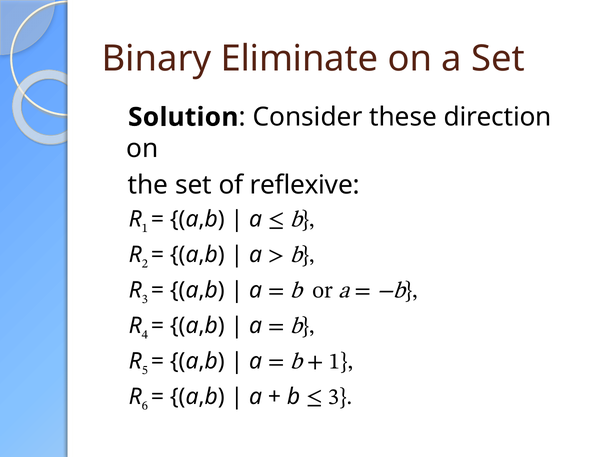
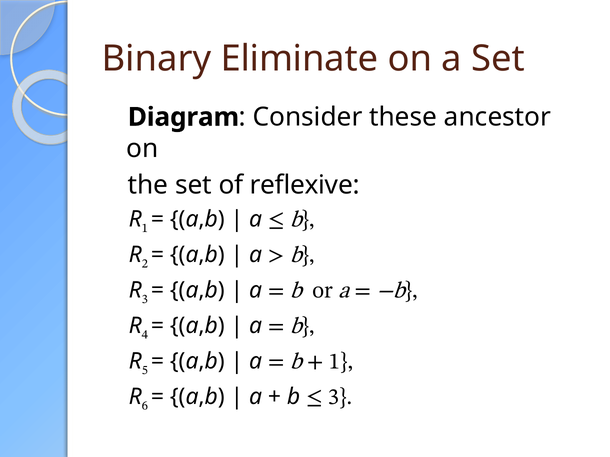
Solution: Solution -> Diagram (183, 117)
direction: direction -> ancestor (498, 117)
